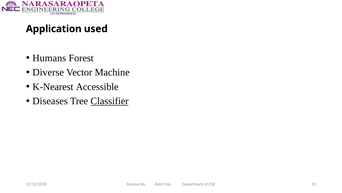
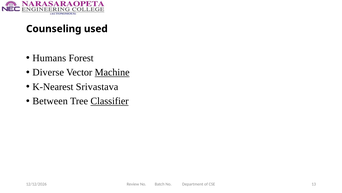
Application: Application -> Counseling (54, 29)
Machine underline: none -> present (112, 72)
Accessible: Accessible -> Srivastava (97, 87)
Diseases: Diseases -> Between (50, 101)
